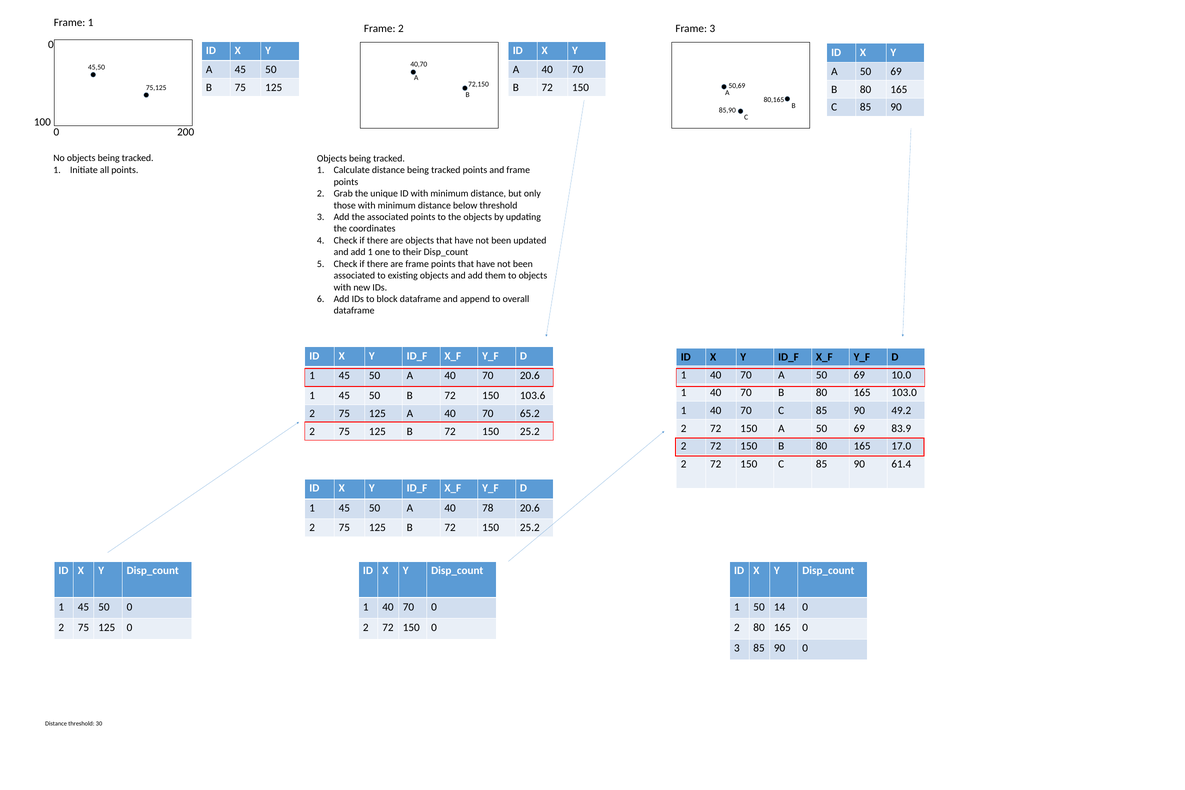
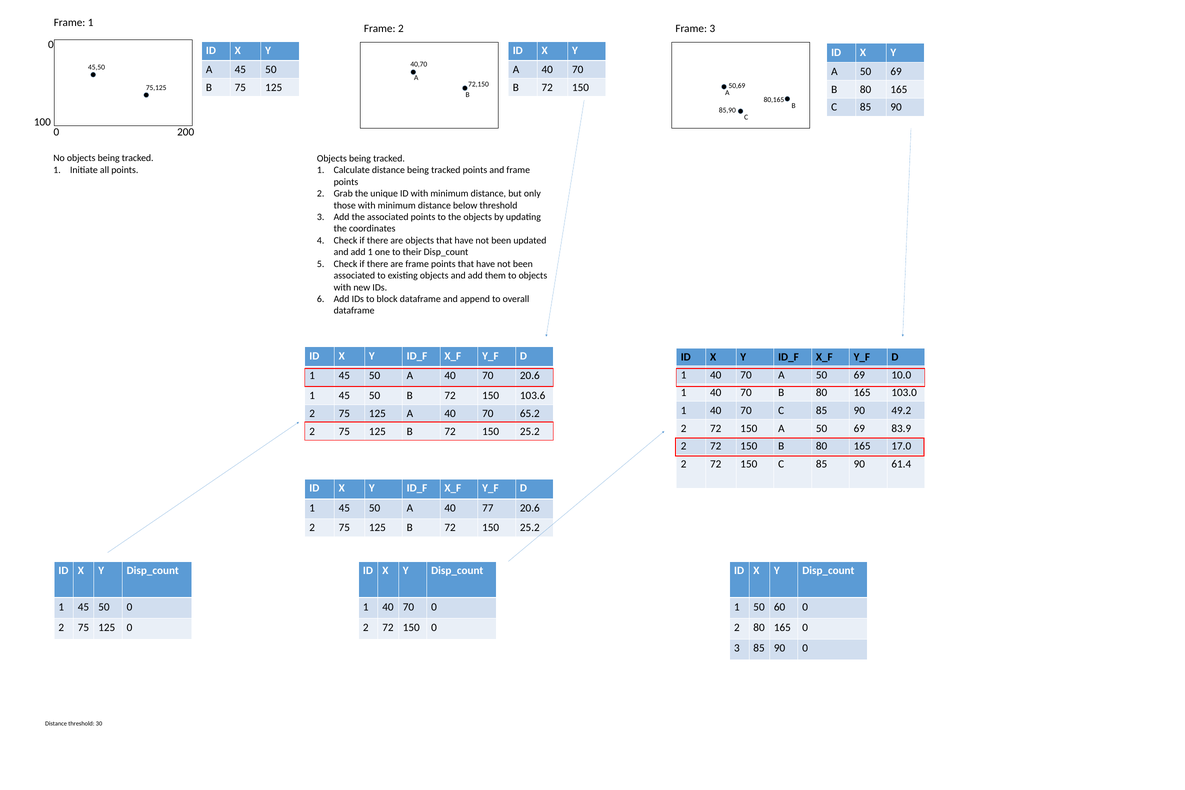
78: 78 -> 77 (488, 508)
14: 14 -> 60 (780, 607)
